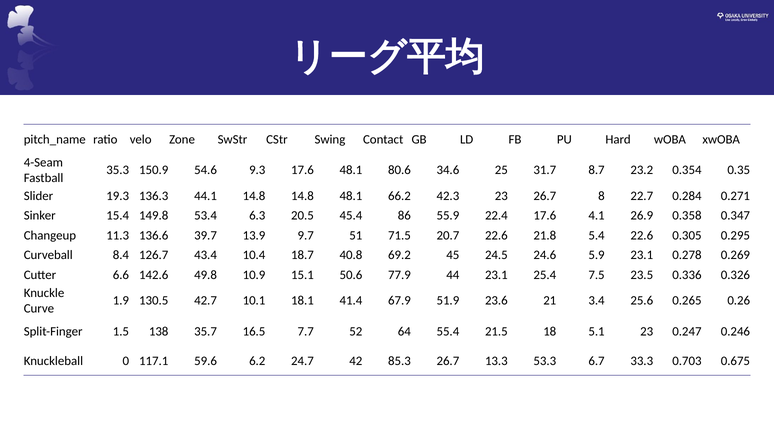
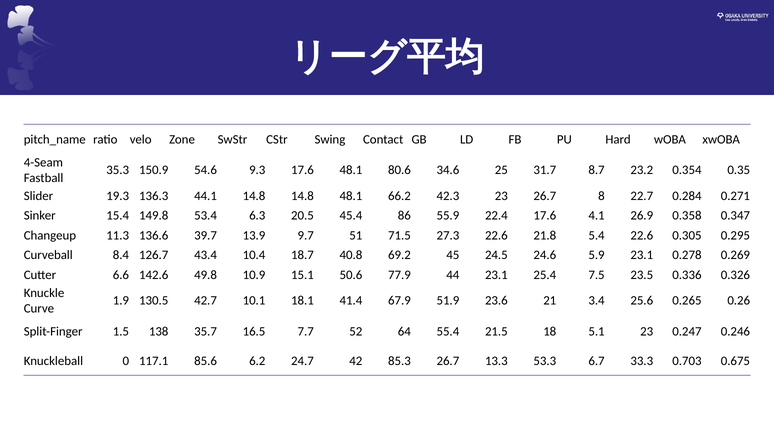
20.7: 20.7 -> 27.3 (448, 236)
59.6: 59.6 -> 85.6 (206, 361)
